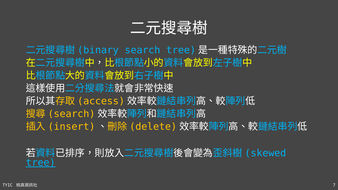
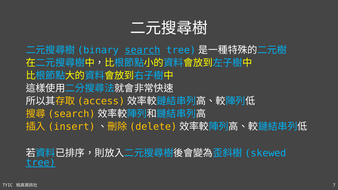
search underline: none -> present (142, 50)
